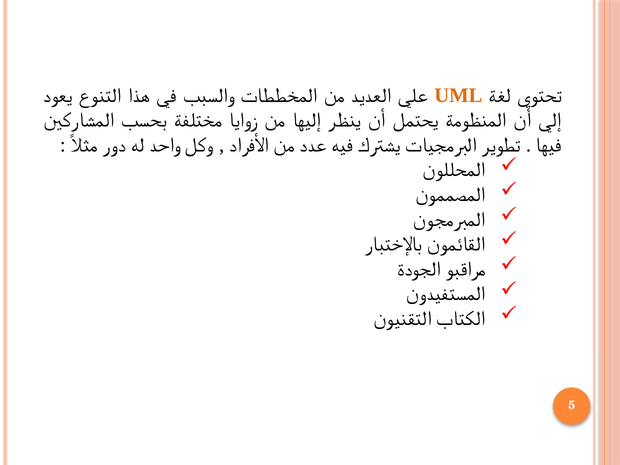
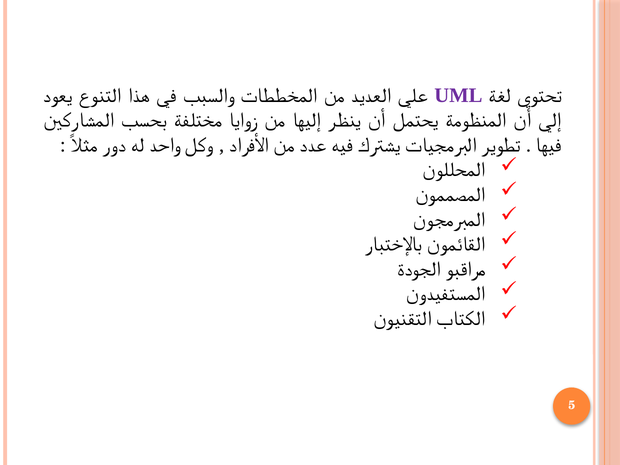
UML colour: orange -> purple (458, 95)
